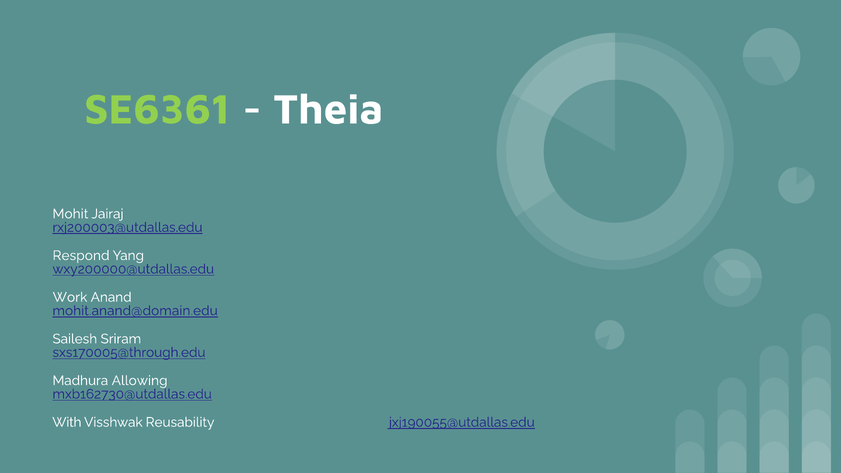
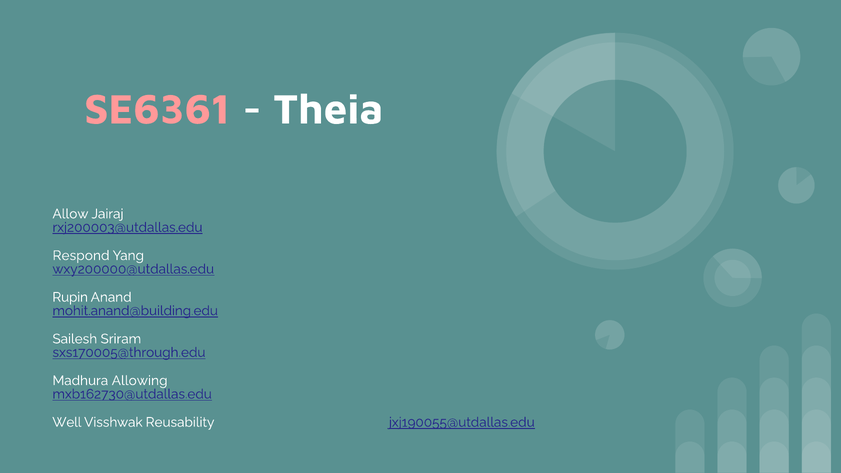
SE6361 colour: light green -> pink (157, 110)
Mohit: Mohit -> Allow (70, 214)
Work: Work -> Rupin (70, 297)
mohit.anand@domain.edu: mohit.anand@domain.edu -> mohit.anand@building.edu (135, 311)
With: With -> Well (67, 422)
